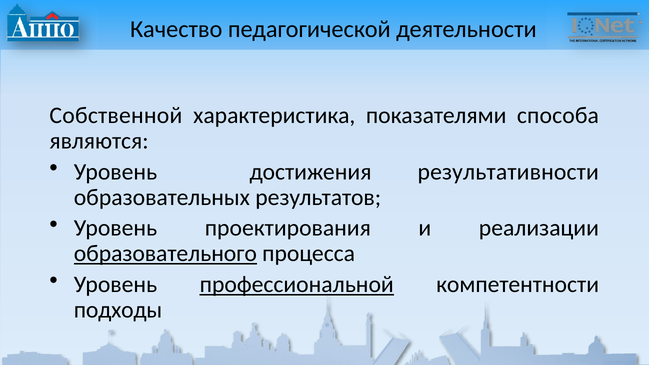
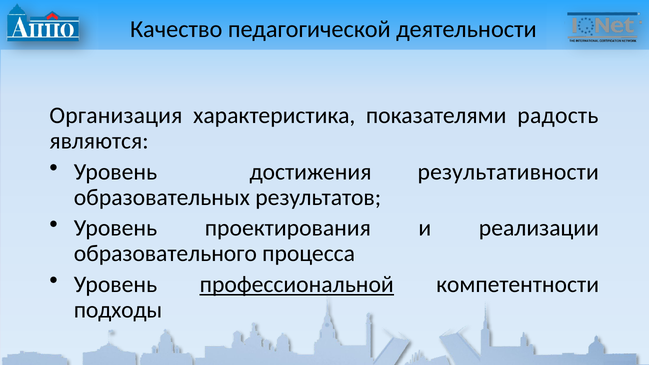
Собственной: Собственной -> Организация (116, 116)
способа: способа -> радость (558, 116)
образовательного underline: present -> none (165, 254)
